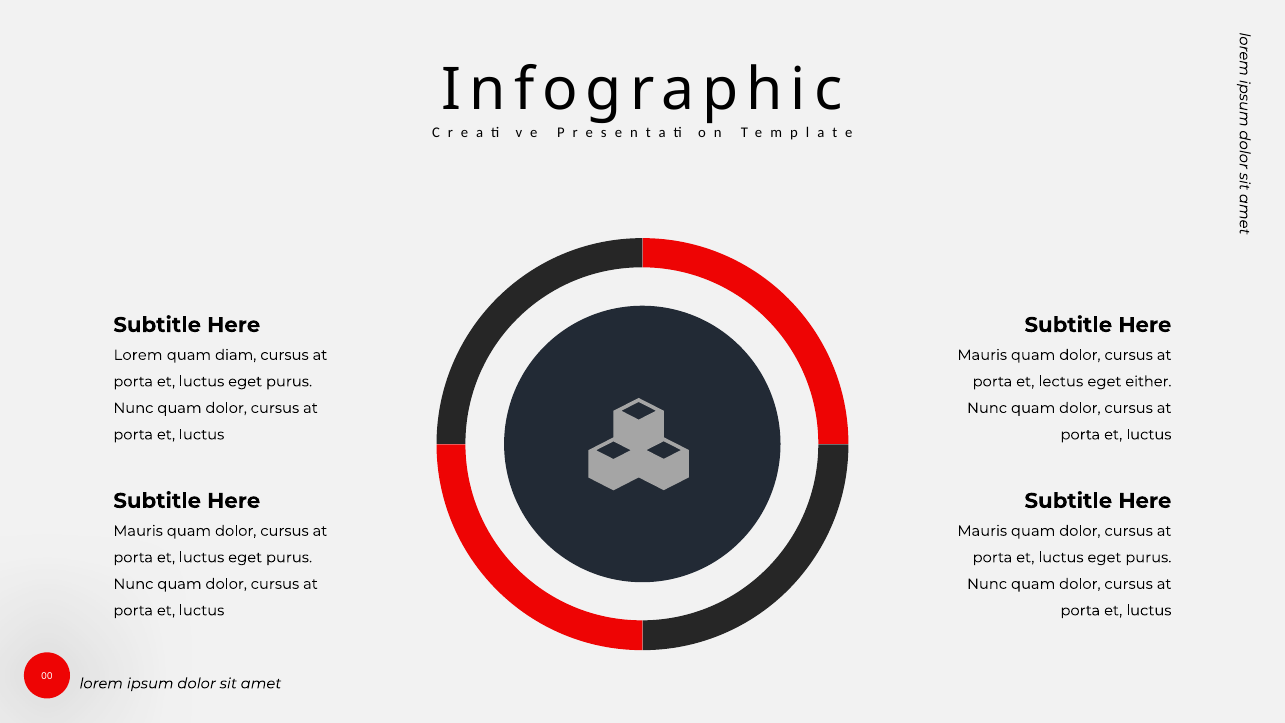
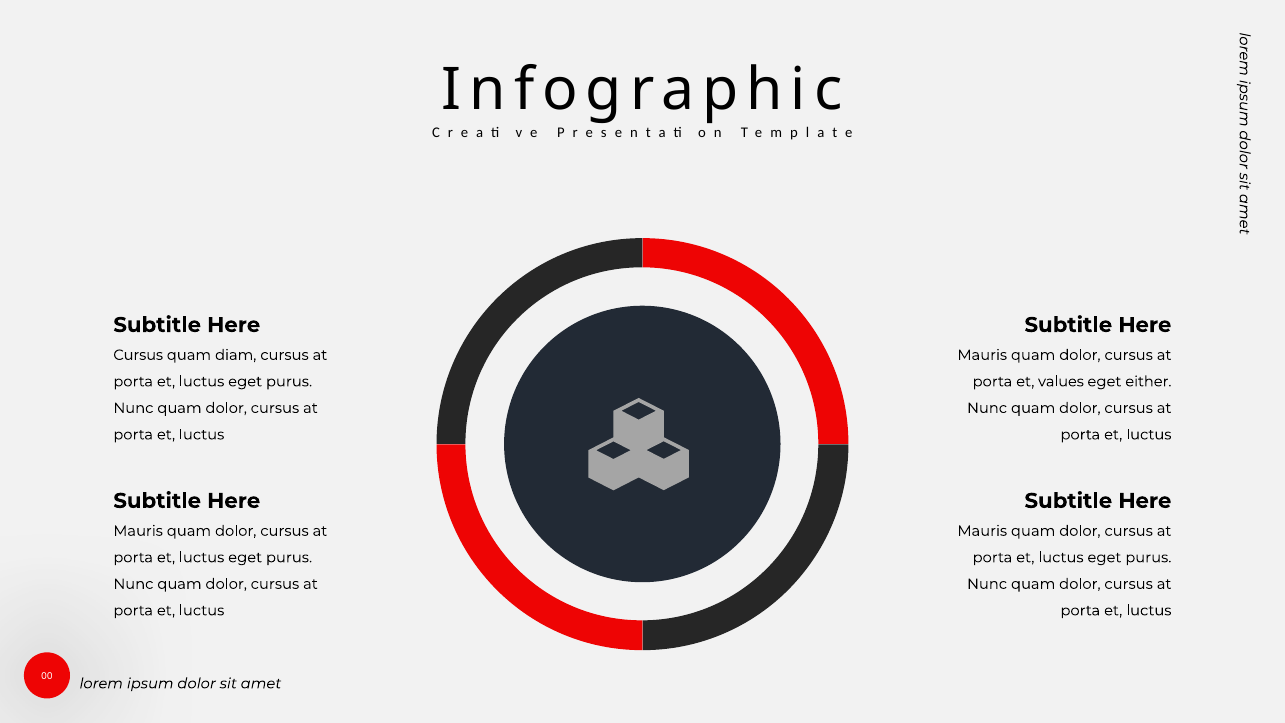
Lorem: Lorem -> Cursus (138, 355)
lectus: lectus -> values (1061, 381)
